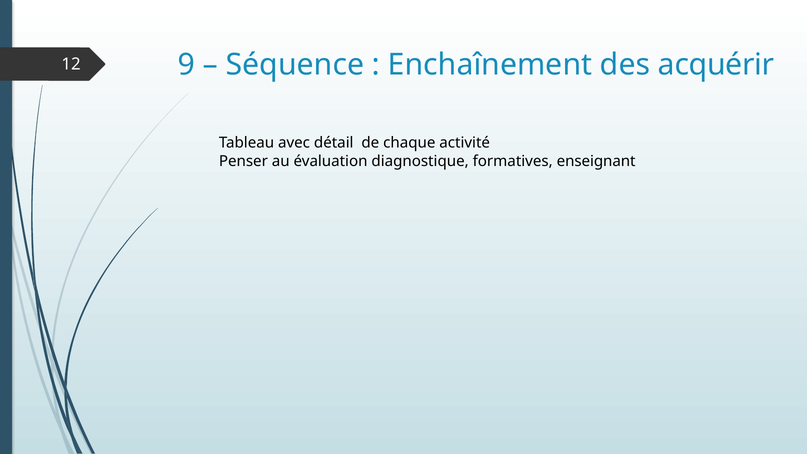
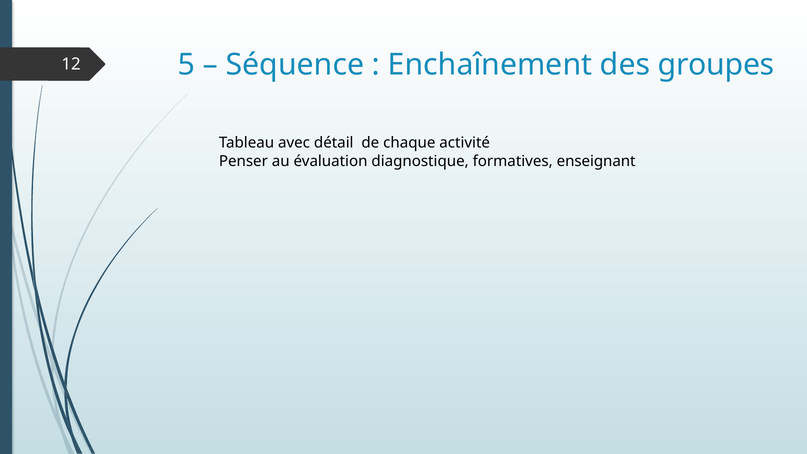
9: 9 -> 5 (186, 65)
acquérir: acquérir -> groupes (716, 65)
